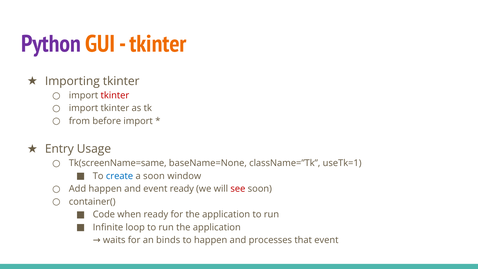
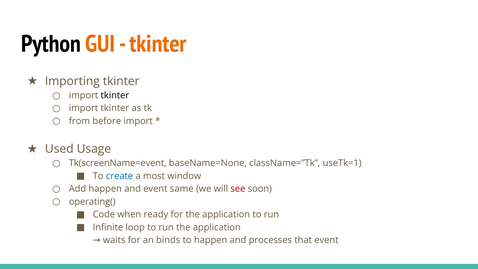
Python colour: purple -> black (51, 44)
tkinter colour: red -> black (115, 95)
Entry: Entry -> Used (59, 149)
Tk(screenName=same: Tk(screenName=same -> Tk(screenName=event (118, 163)
a soon: soon -> most (154, 176)
event ready: ready -> same (182, 189)
container(: container( -> operating( (92, 202)
